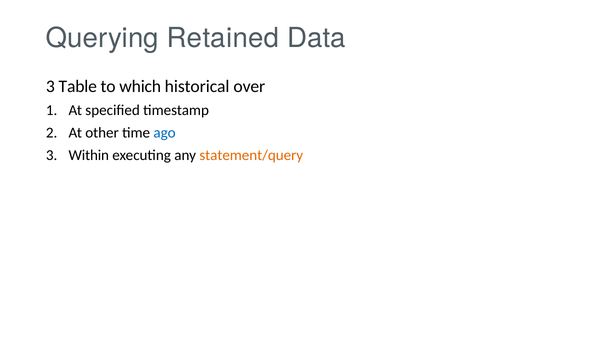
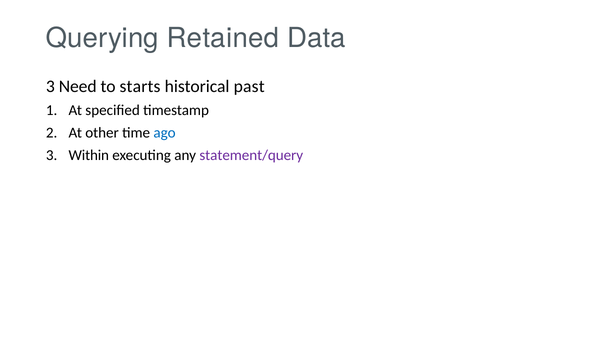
Table: Table -> Need (78, 86)
which: which -> starts (140, 86)
over: over -> past (249, 86)
statement/query colour: orange -> purple (251, 155)
